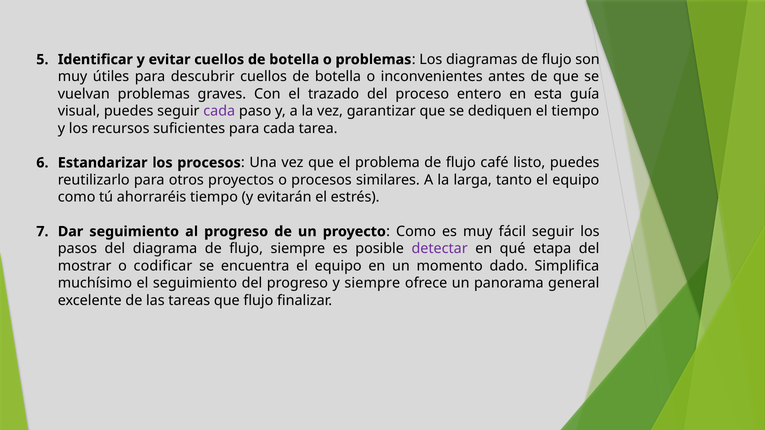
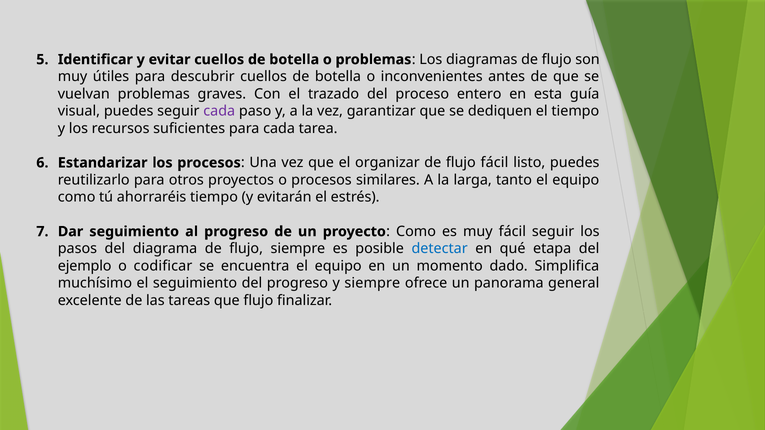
problema: problema -> organizar (387, 163)
flujo café: café -> fácil (494, 163)
detectar colour: purple -> blue (440, 249)
mostrar: mostrar -> ejemplo (85, 266)
